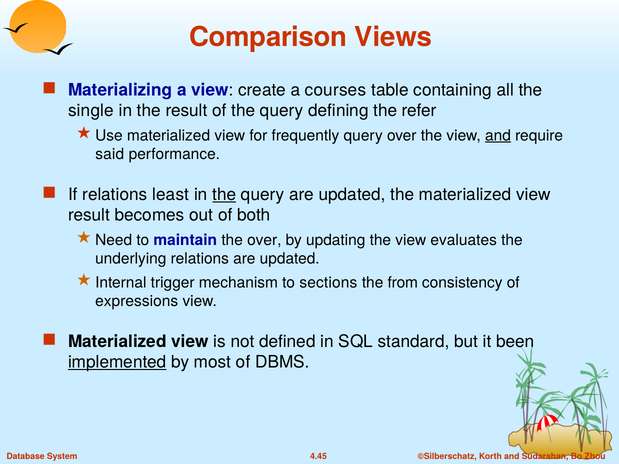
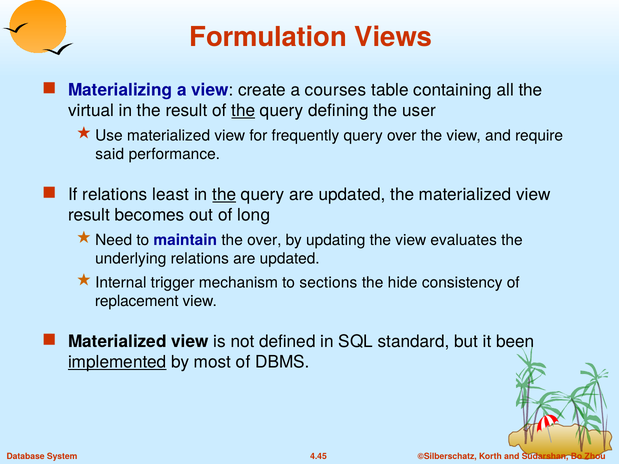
Comparison: Comparison -> Formulation (268, 37)
single: single -> virtual (91, 111)
the underline: none -> present (243, 111)
refer: refer -> user (419, 111)
and underline: present -> none (498, 136)
both: both -> long (254, 215)
from: from -> hide (403, 283)
expressions: expressions -> replacement (137, 301)
